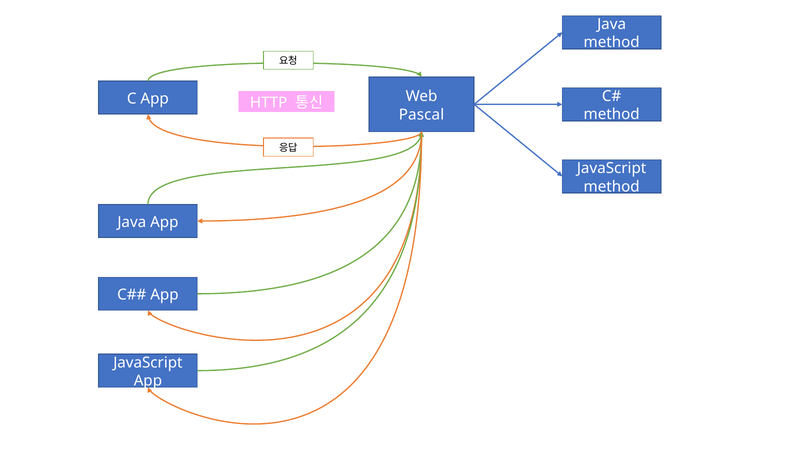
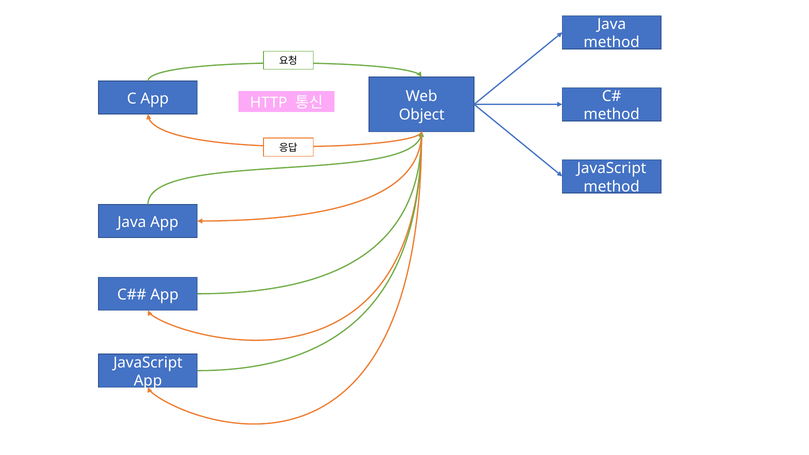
Pascal: Pascal -> Object (422, 115)
